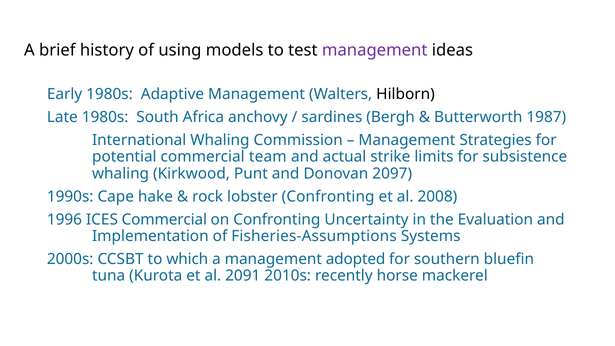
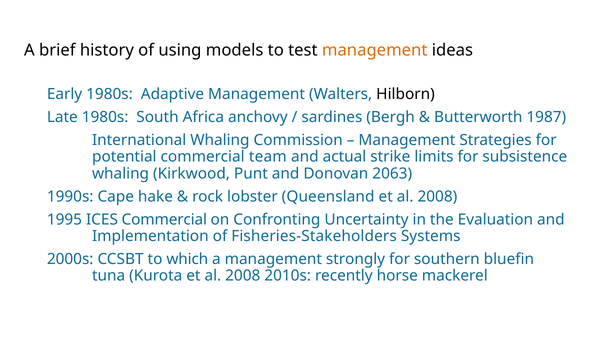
management colour: purple -> orange (375, 50)
2097: 2097 -> 2063 (392, 173)
lobster Confronting: Confronting -> Queensland (328, 196)
1996: 1996 -> 1995 (64, 219)
Fisheries-Assumptions: Fisheries-Assumptions -> Fisheries-Stakeholders (314, 236)
adopted: adopted -> strongly (356, 259)
Kurota et al 2091: 2091 -> 2008 (243, 276)
